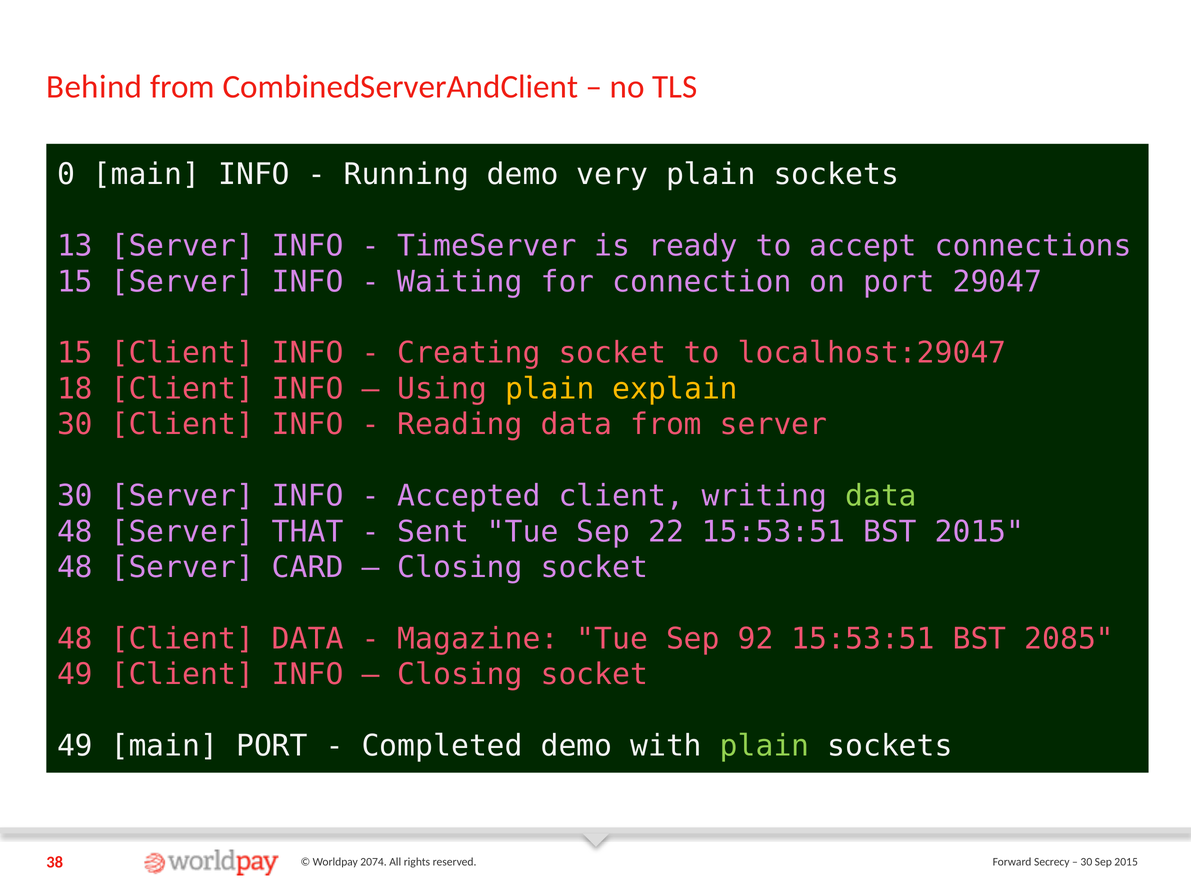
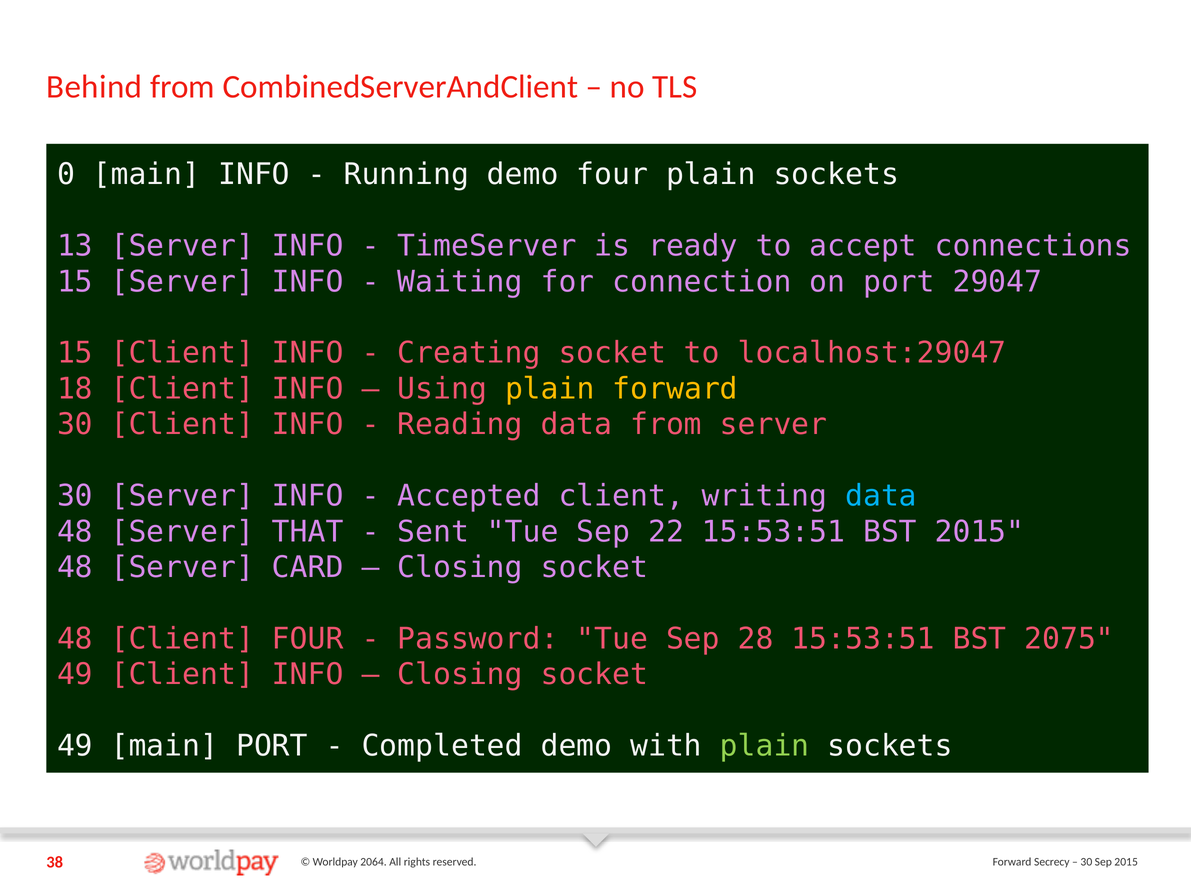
demo very: very -> four (612, 175)
plain explain: explain -> forward (675, 389)
data colour: light green -> light blue (881, 496)
Client DATA: DATA -> FOUR (308, 639)
Magazine: Magazine -> Password (478, 639)
92: 92 -> 28 (756, 639)
2085: 2085 -> 2075 (1069, 639)
2074: 2074 -> 2064 (374, 862)
